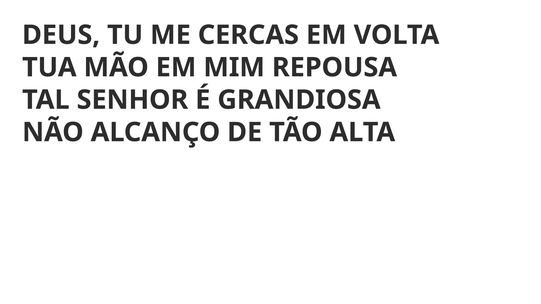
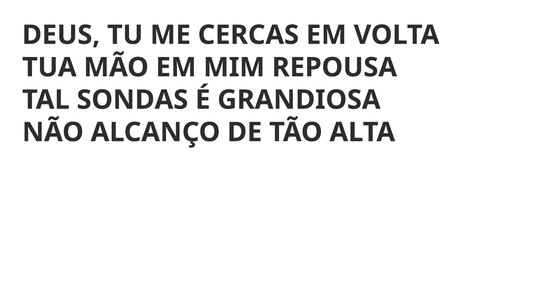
SENHOR: SENHOR -> SONDAS (132, 100)
